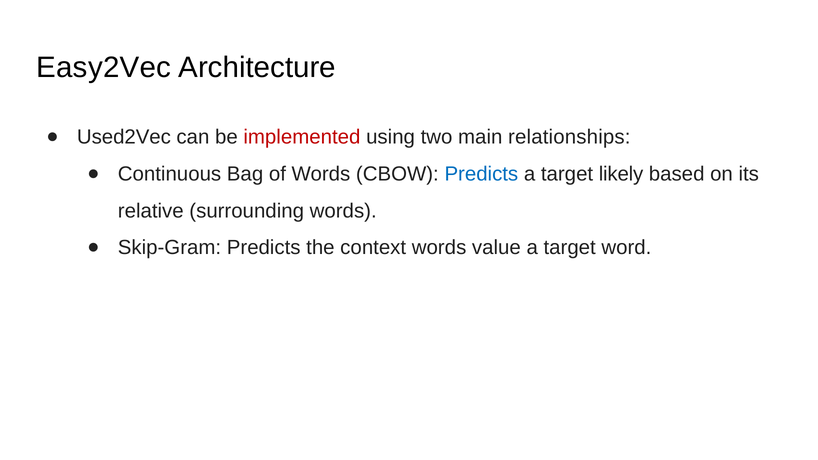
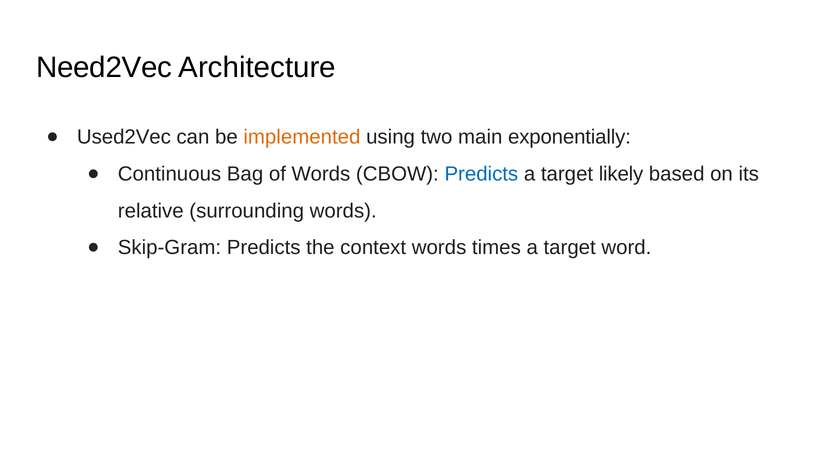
Easy2Vec: Easy2Vec -> Need2Vec (104, 68)
implemented colour: red -> orange (302, 137)
relationships: relationships -> exponentially (569, 137)
value: value -> times (496, 248)
